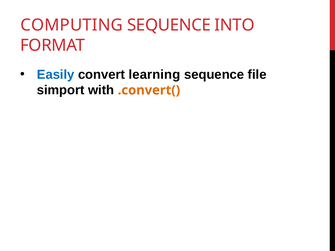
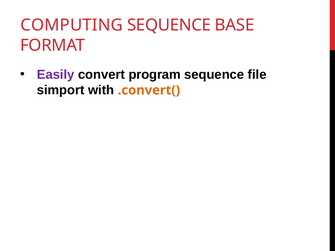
INTO: INTO -> BASE (235, 25)
Easily colour: blue -> purple (56, 75)
learning: learning -> program (155, 75)
